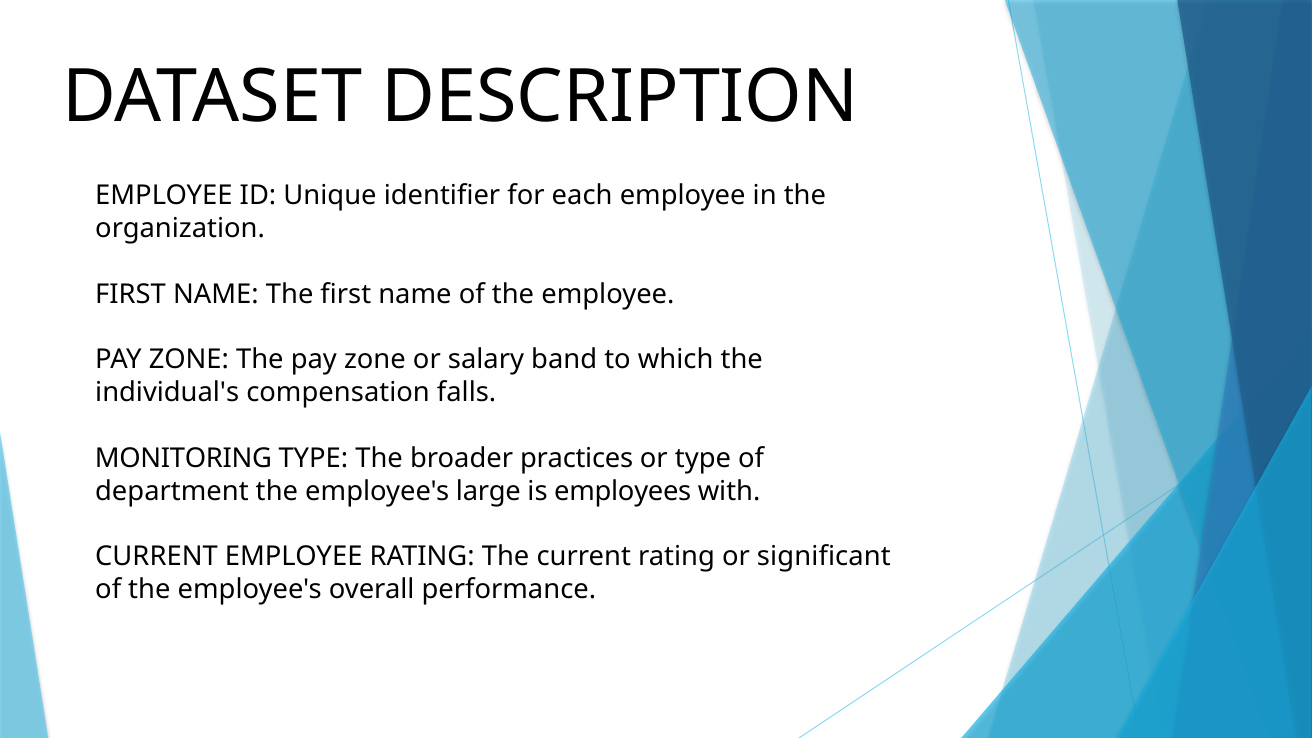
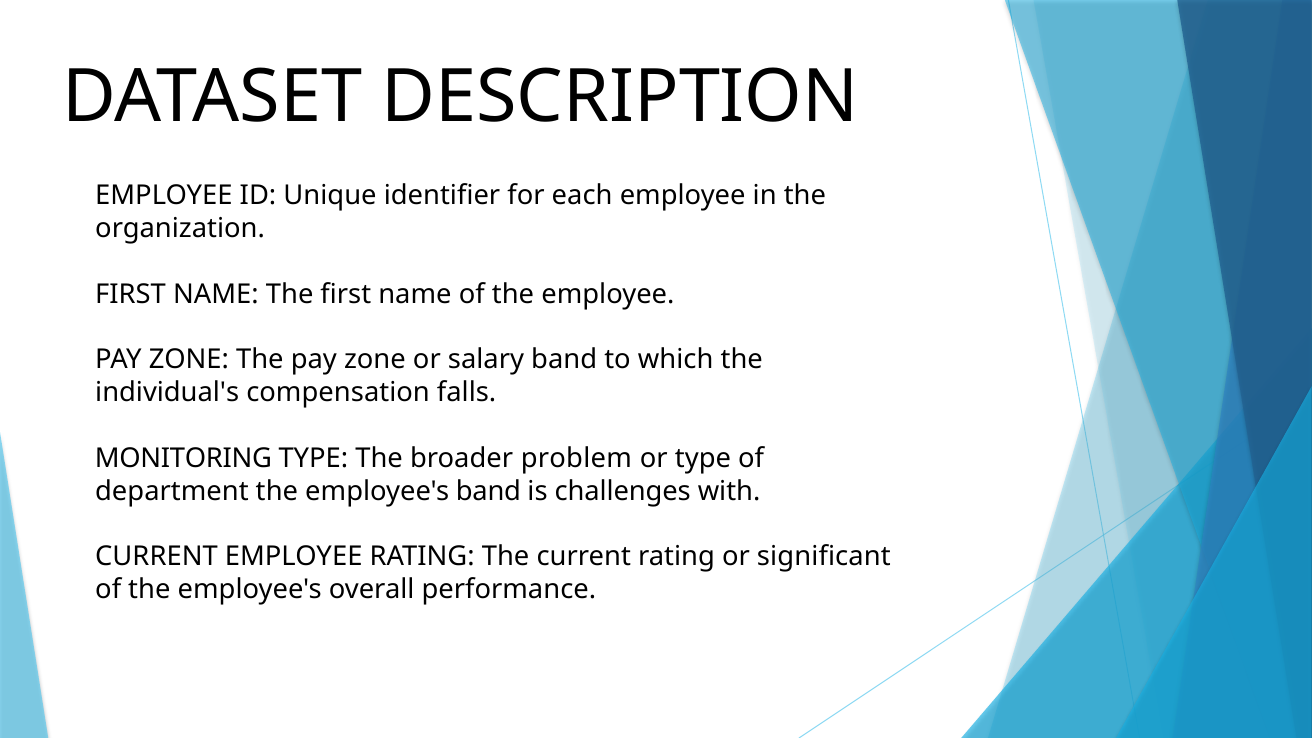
practices: practices -> problem (576, 458)
employee's large: large -> band (488, 491)
employees: employees -> challenges (623, 491)
